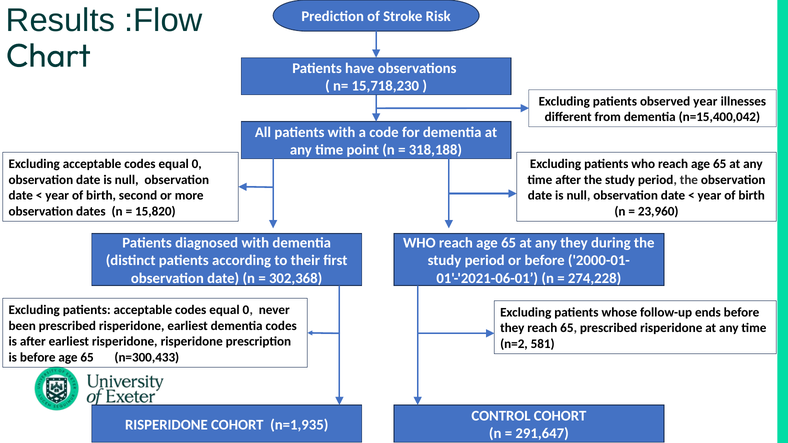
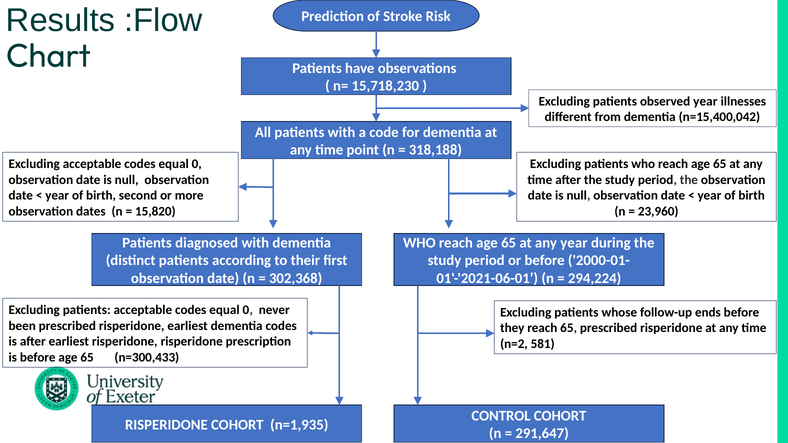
any they: they -> year (574, 243)
274,228: 274,228 -> 294,224 (595, 278)
